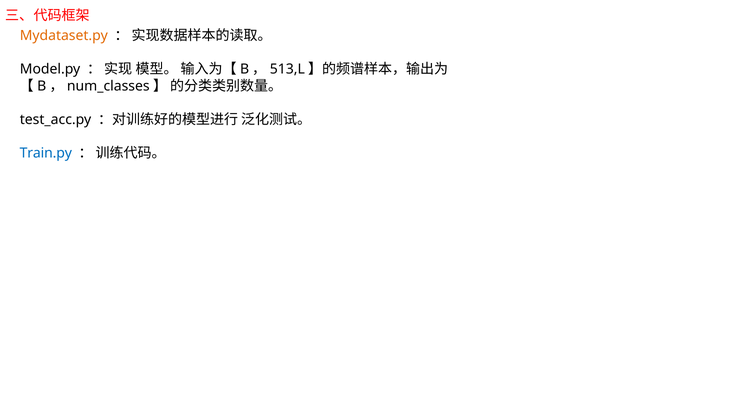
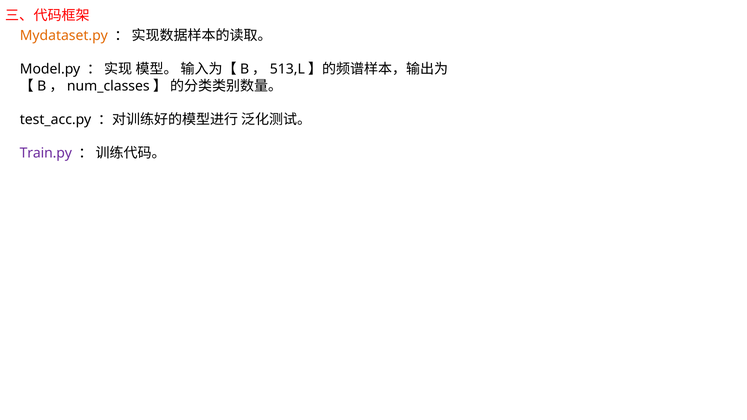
Train.py colour: blue -> purple (46, 153)
